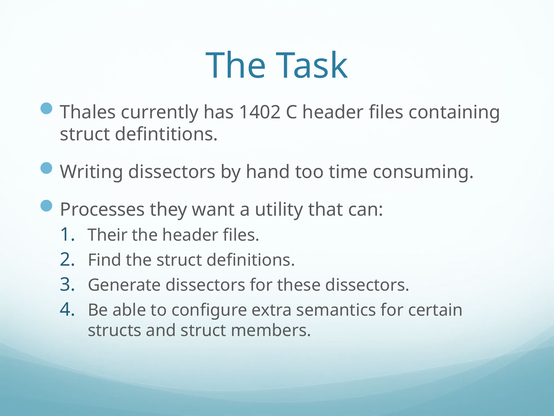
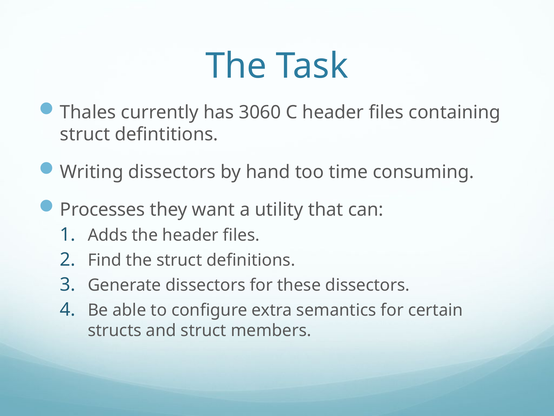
1402: 1402 -> 3060 (260, 112)
Their: Their -> Adds (108, 235)
